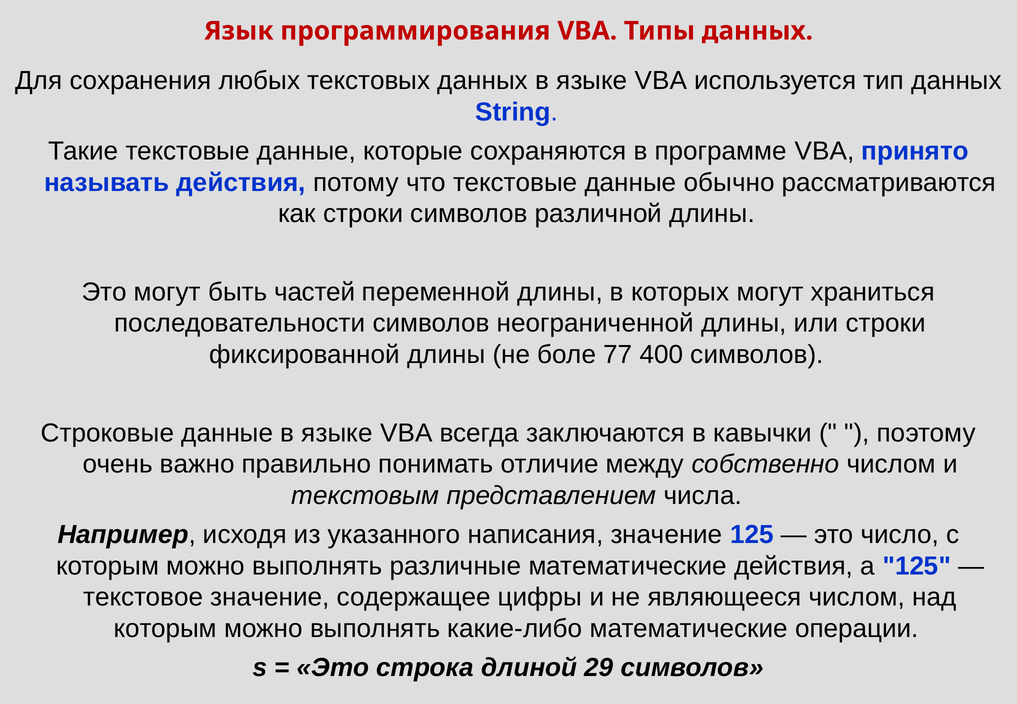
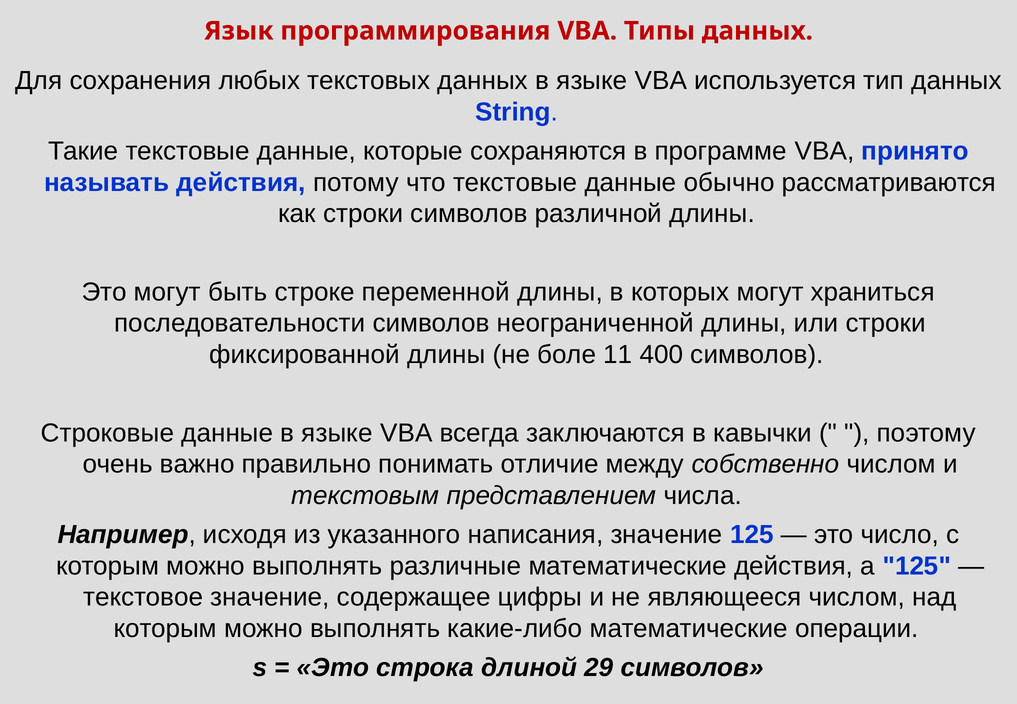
частей: частей -> строке (315, 292)
77: 77 -> 11 (618, 355)
